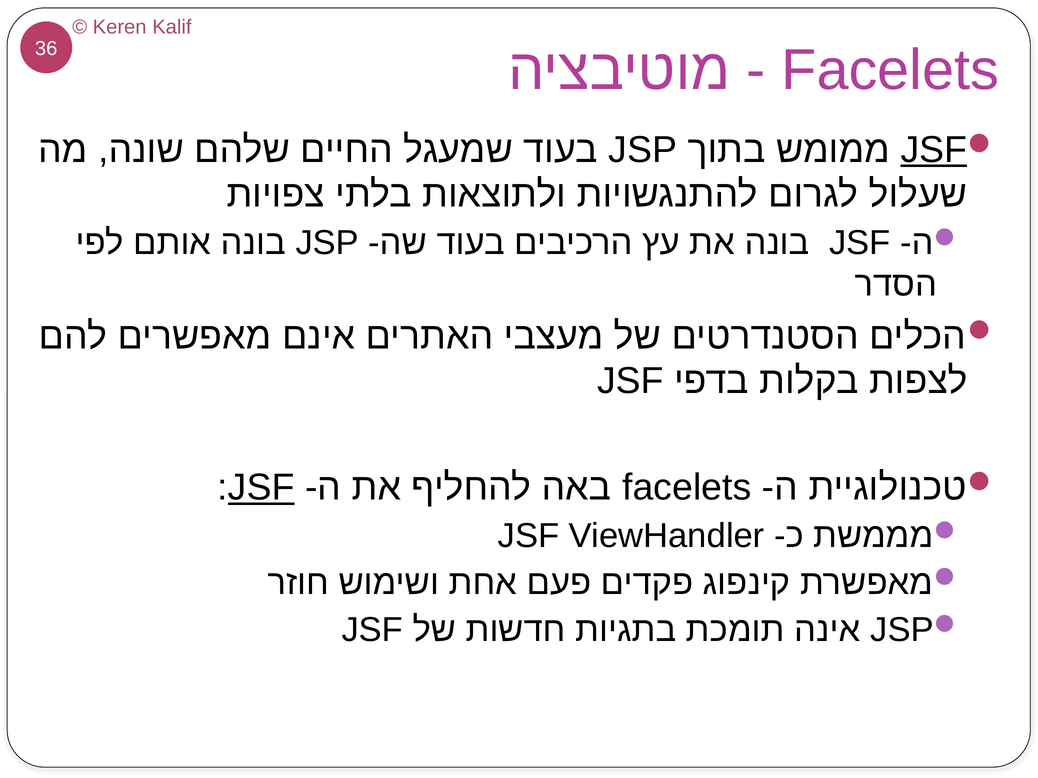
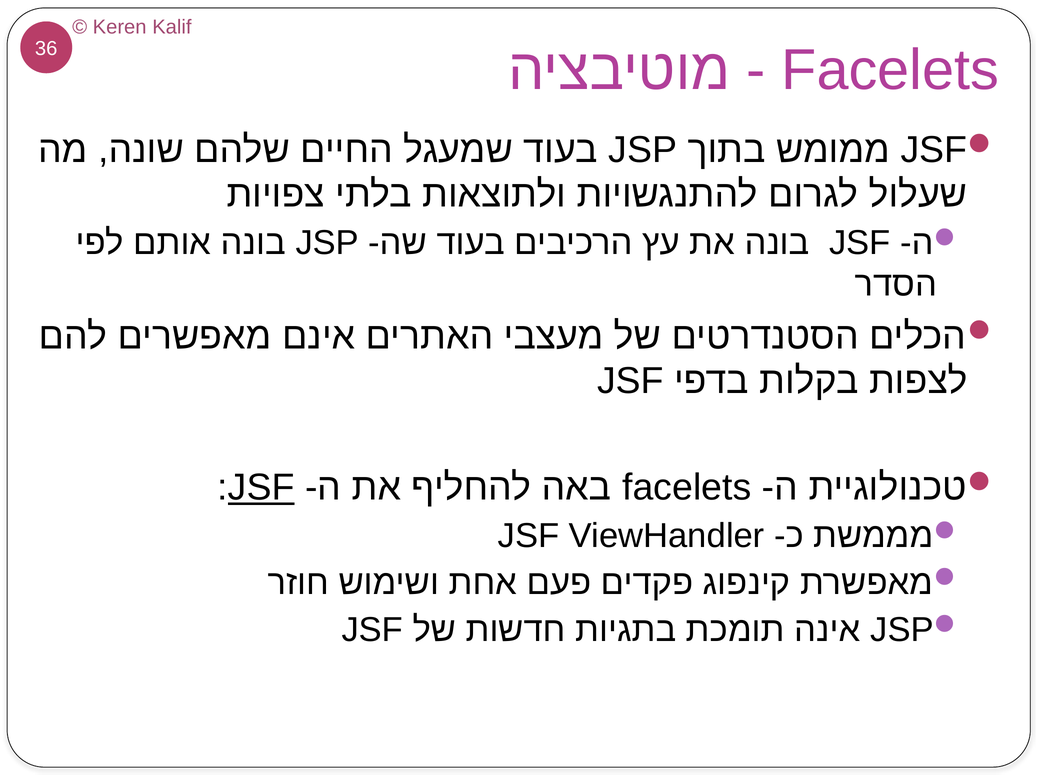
JSF underline: present -> none (934, 150)
